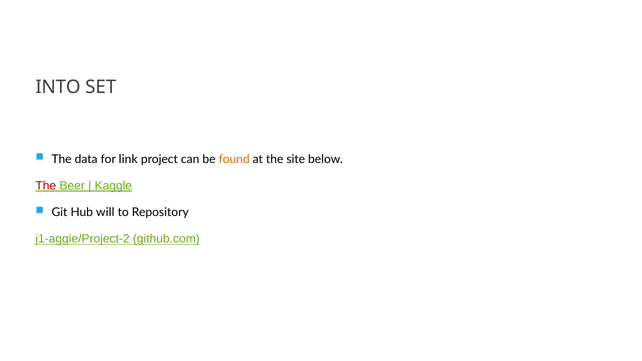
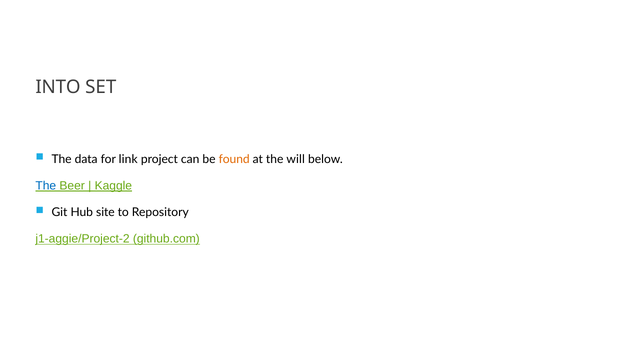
site: site -> will (296, 159)
The colour: red -> blue (46, 186)
will: will -> site (105, 212)
